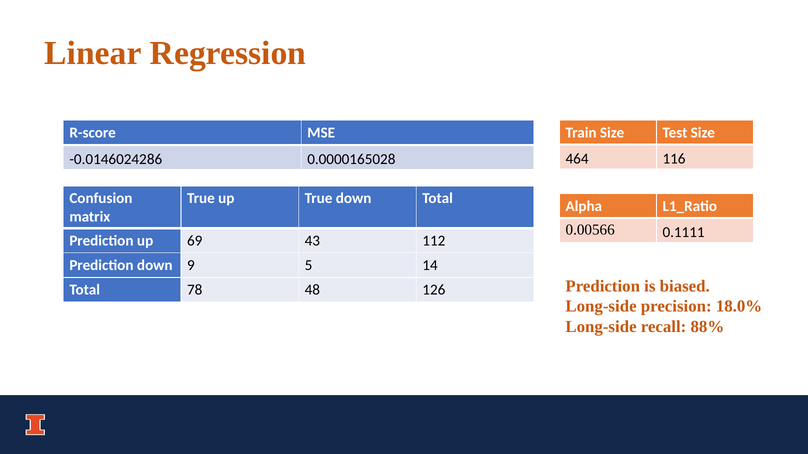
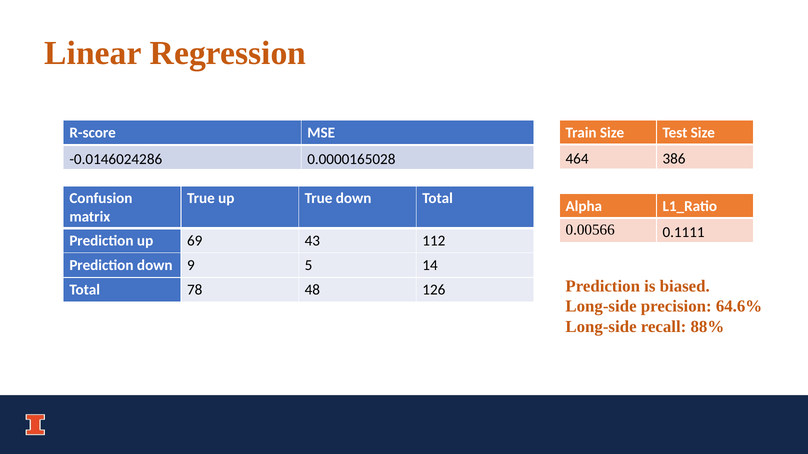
116: 116 -> 386 (674, 159)
18.0%: 18.0% -> 64.6% (739, 307)
